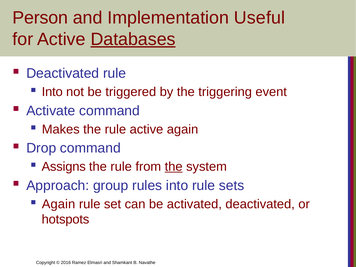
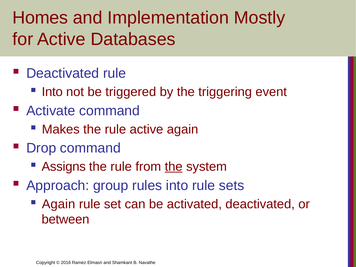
Person: Person -> Homes (40, 18)
Useful: Useful -> Mostly (260, 18)
Databases underline: present -> none (133, 39)
hotspots: hotspots -> between (65, 219)
